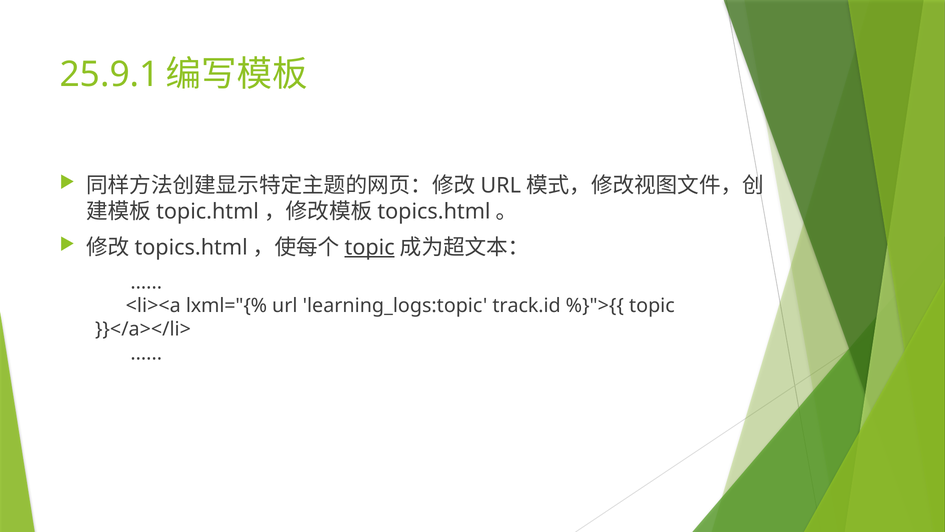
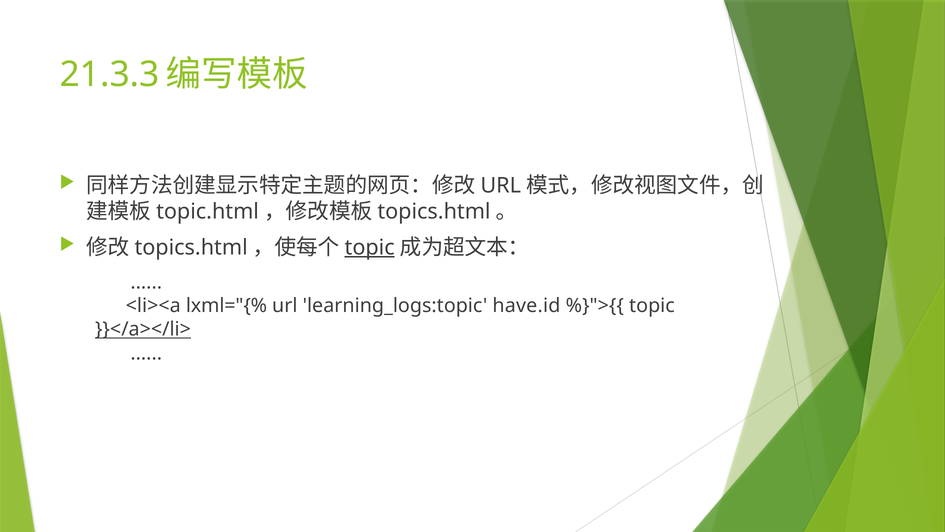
25.9.1: 25.9.1 -> 21.3.3 (110, 75)
track.id: track.id -> have.id (526, 305)
}}</a></li> underline: none -> present (143, 329)
